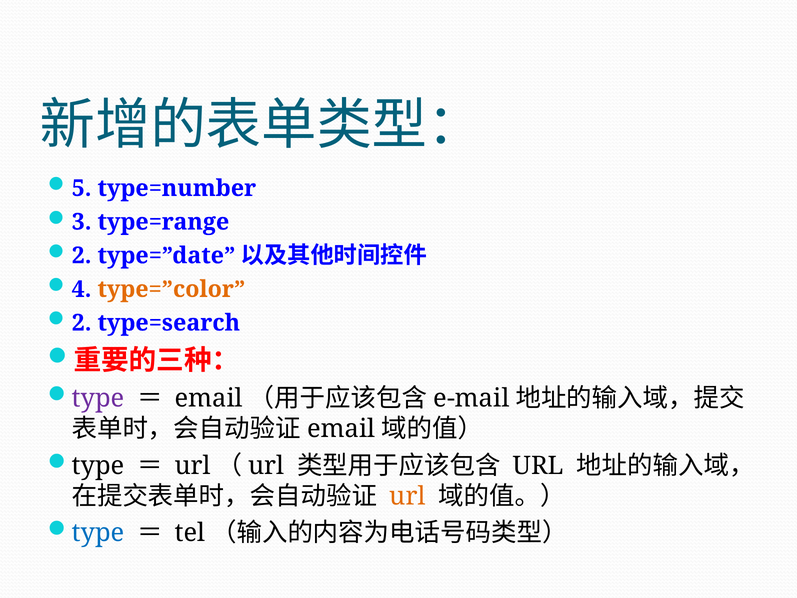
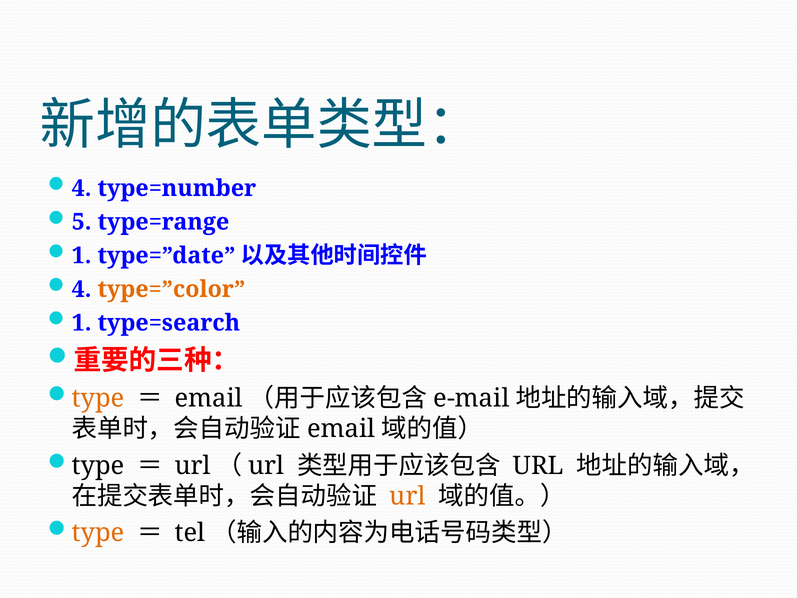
5: 5 -> 4 (82, 188)
3: 3 -> 5 (82, 222)
2: 2 -> 1 (82, 255)
2: 2 -> 1 (82, 323)
type colour: purple -> orange (98, 398)
type colour: blue -> orange (98, 533)
